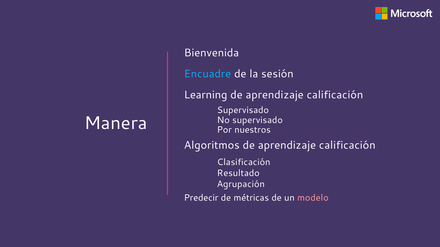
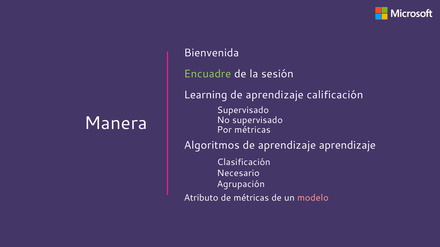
Encuadre colour: light blue -> light green (207, 74)
Por nuestros: nuestros -> métricas (252, 130)
Algoritmos de aprendizaje calificación: calificación -> aprendizaje (347, 146)
Resultado: Resultado -> Necesario (238, 173)
Predecir: Predecir -> Atributo (201, 198)
